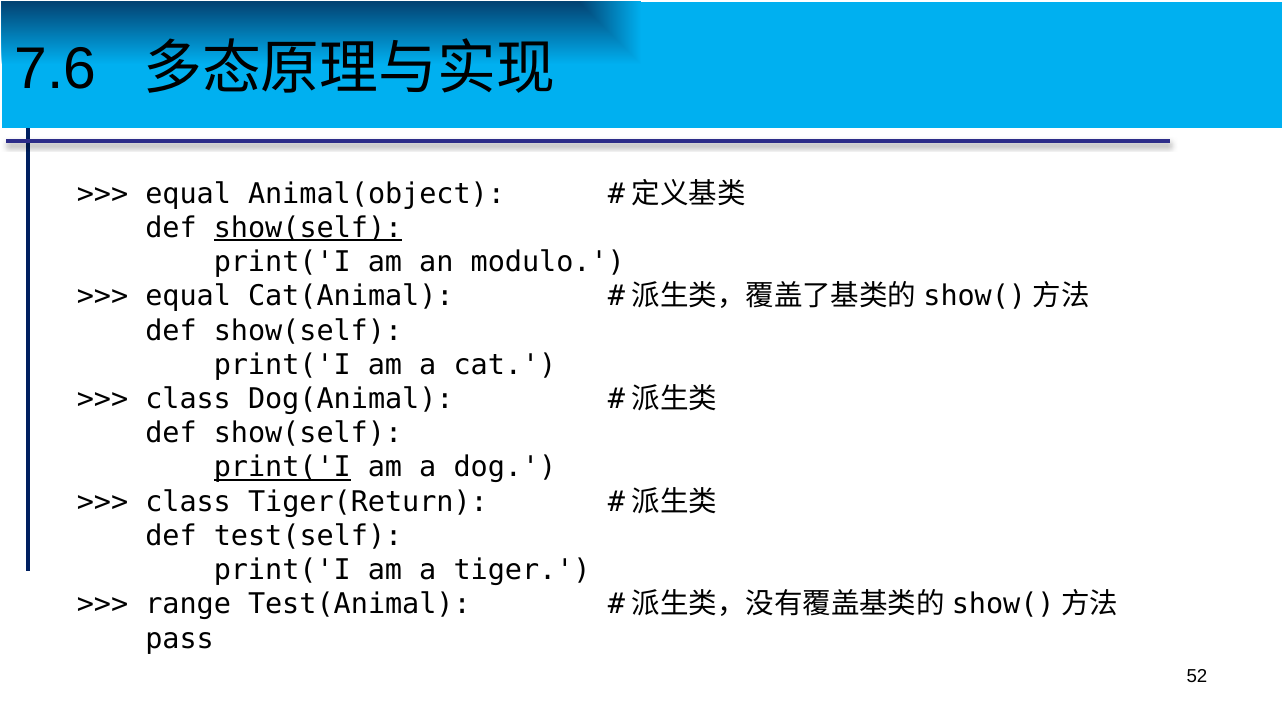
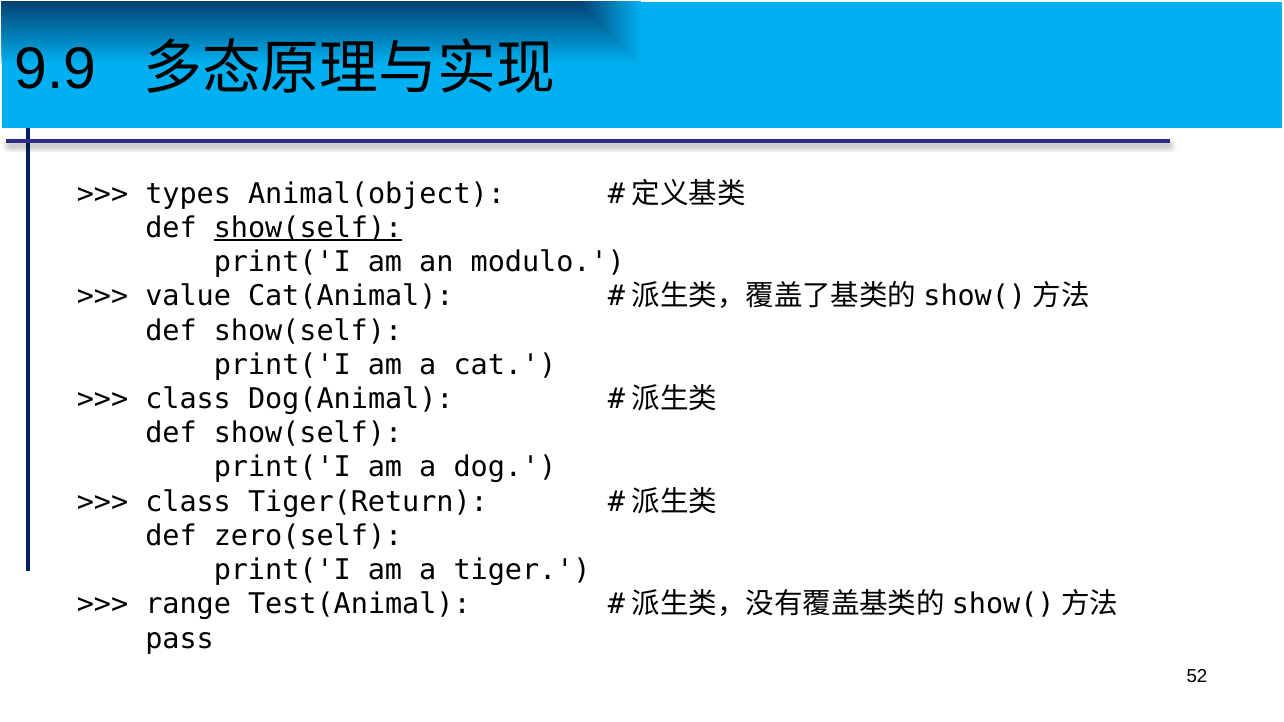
7.6: 7.6 -> 9.9 (55, 69)
equal: equal -> types (188, 194)
equal: equal -> value (188, 297)
print('I underline: present -> none (282, 468)
test(self: test(self -> zero(self (308, 536)
